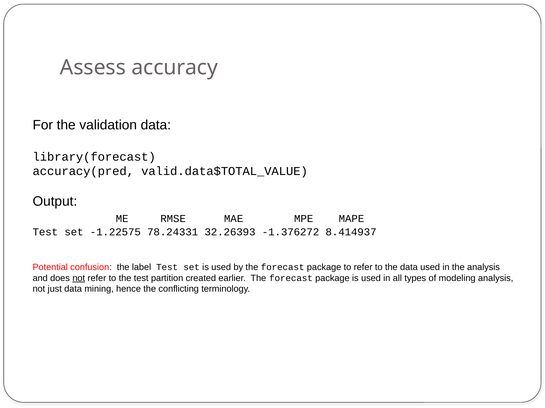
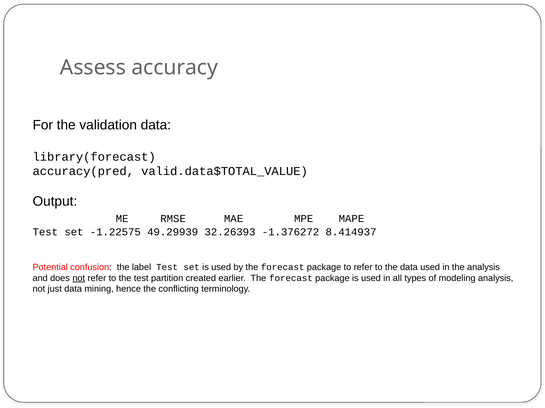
78.24331: 78.24331 -> 49.29939 (173, 232)
